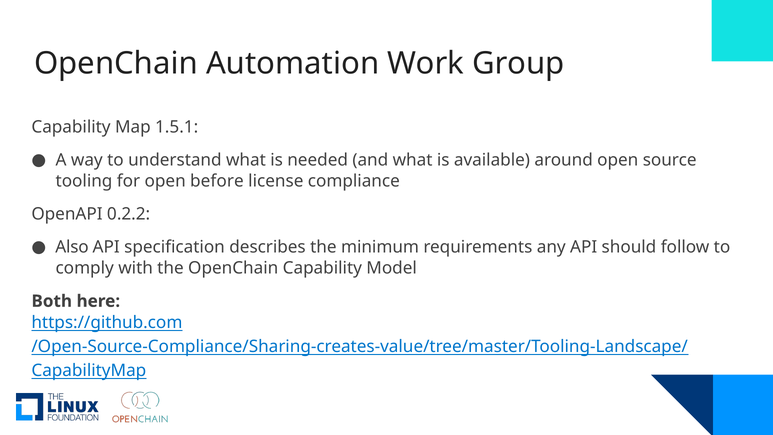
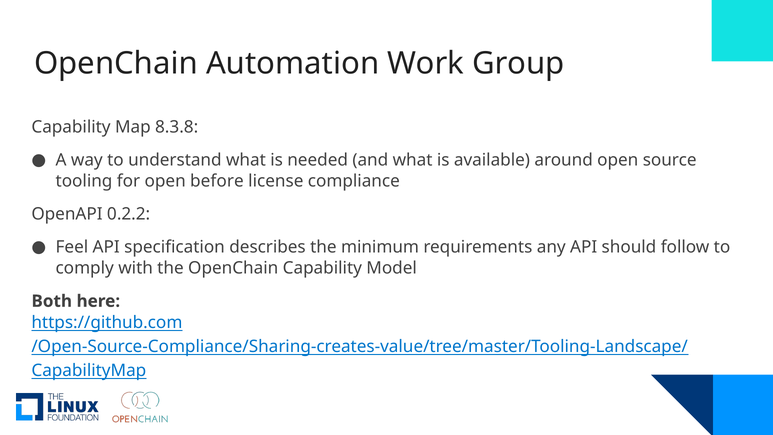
1.5.1: 1.5.1 -> 8.3.8 (177, 127)
Also: Also -> Feel (72, 247)
